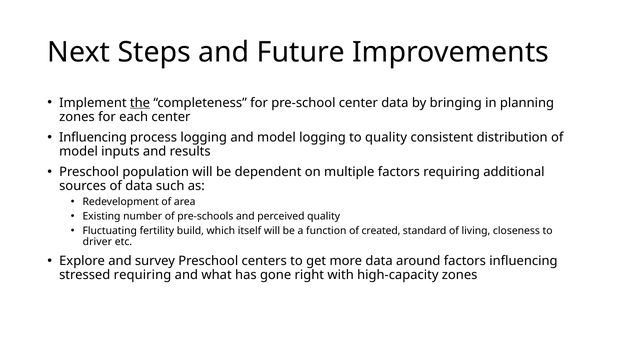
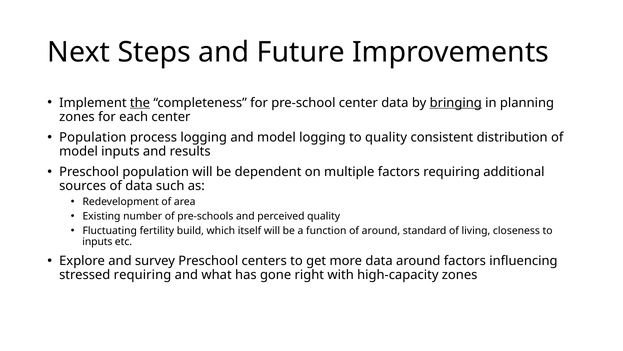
bringing underline: none -> present (456, 103)
Influencing: Influencing -> Population (93, 137)
of created: created -> around (381, 230)
driver: driver -> inputs (97, 242)
